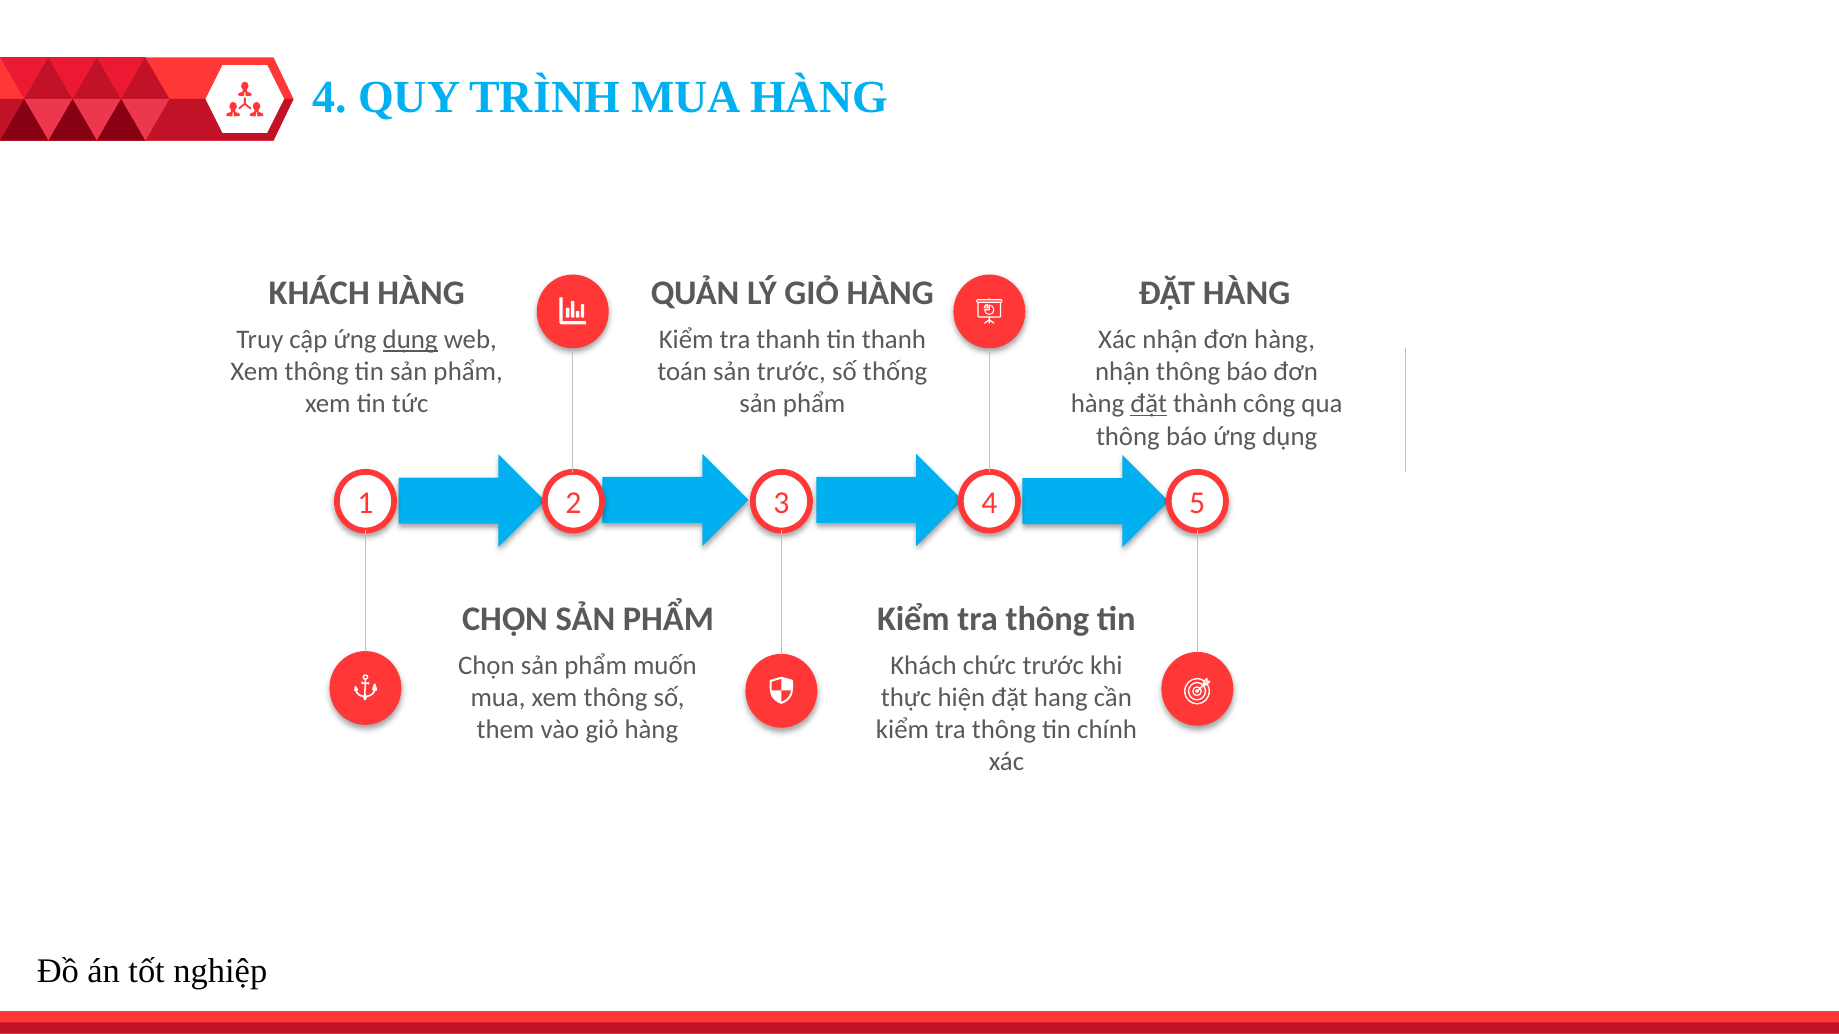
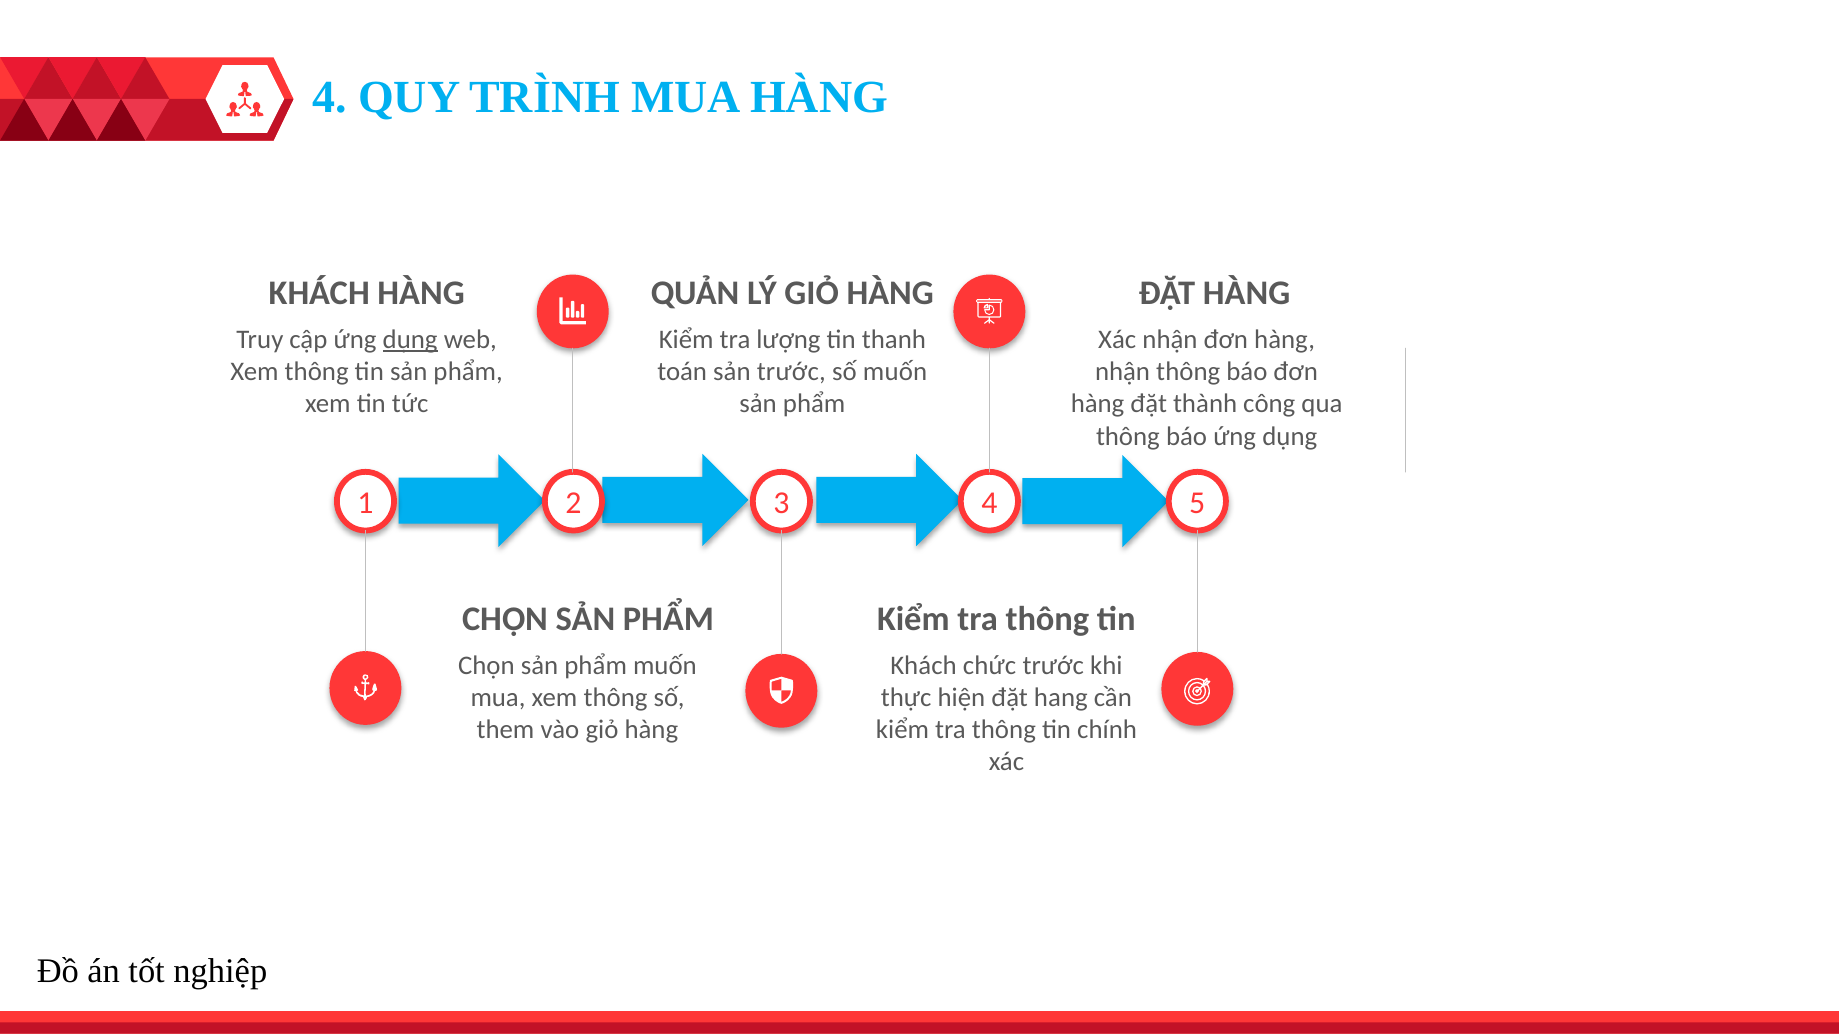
tra thanh: thanh -> lượng (788, 340)
số thống: thống -> muốn (895, 372)
đặt underline: present -> none (1149, 404)
